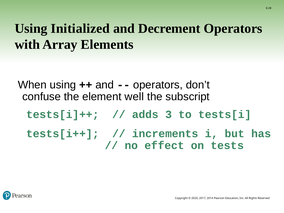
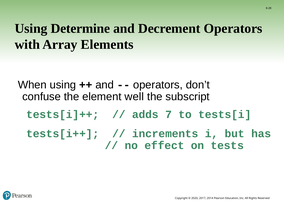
Initialized: Initialized -> Determine (80, 28)
3: 3 -> 7 (169, 114)
